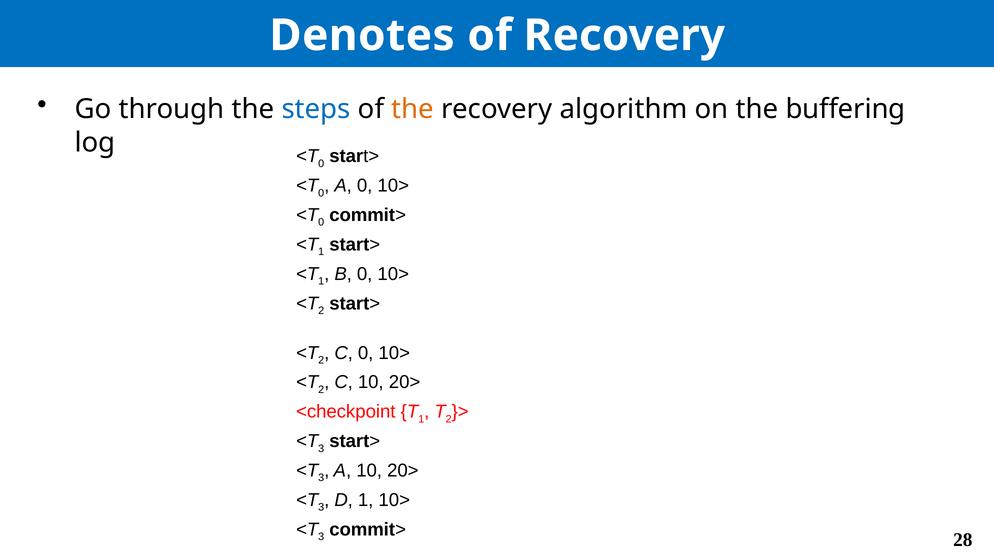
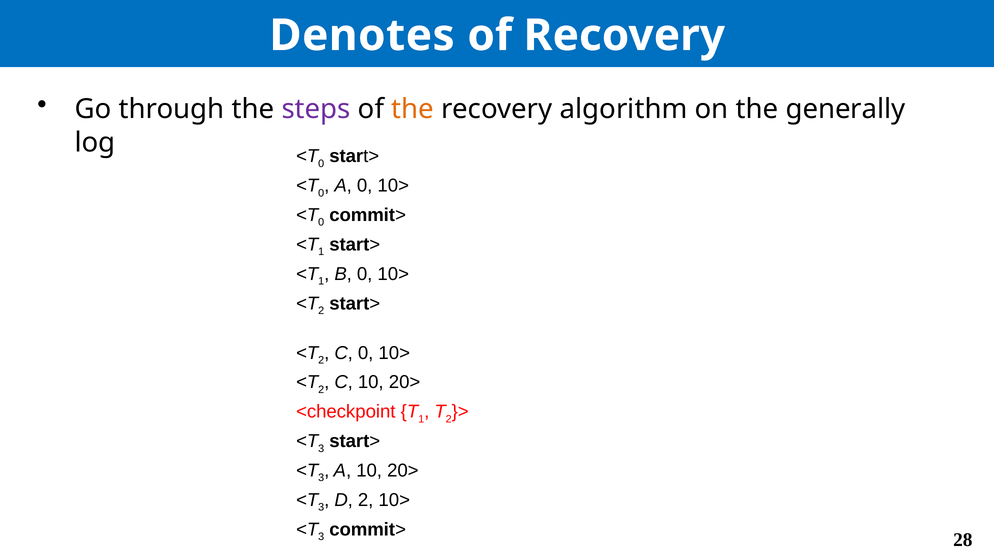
steps colour: blue -> purple (316, 109)
buffering: buffering -> generally (846, 109)
D 1: 1 -> 2 (366, 500)
